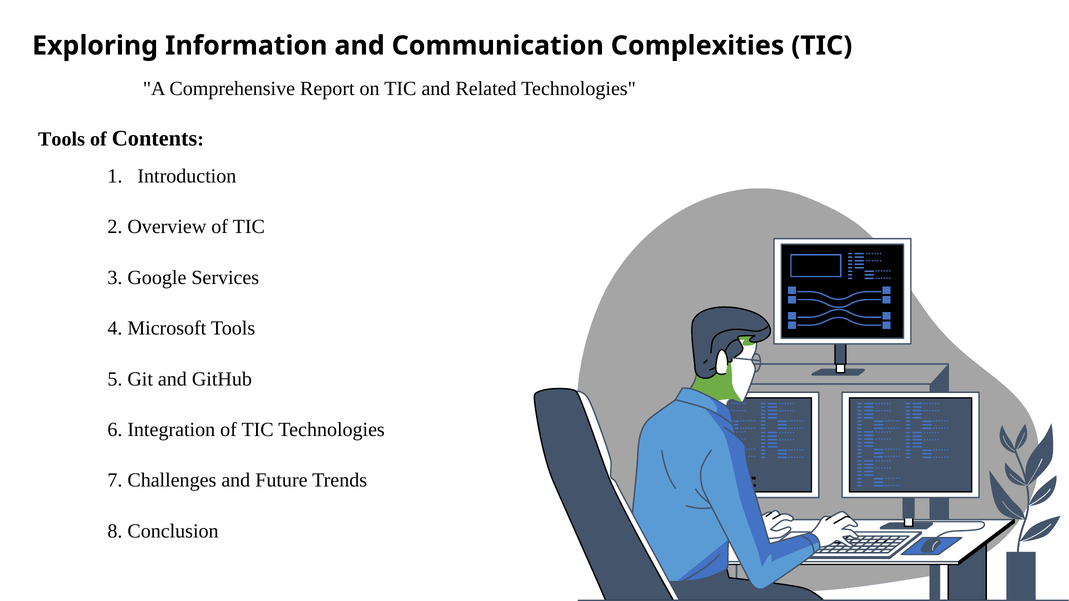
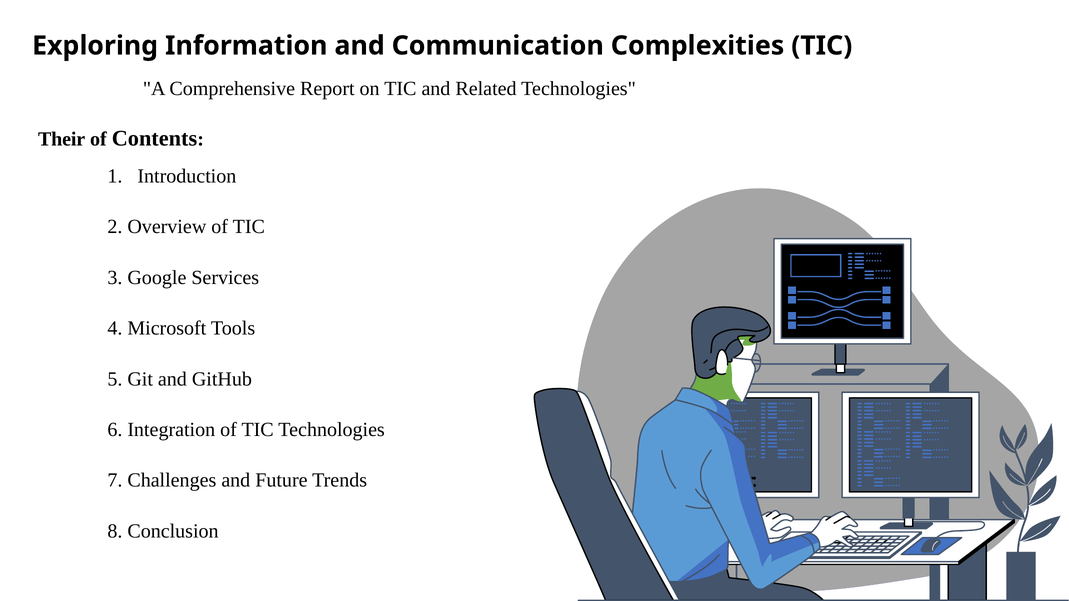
Tools: Tools -> Their (62, 139)
